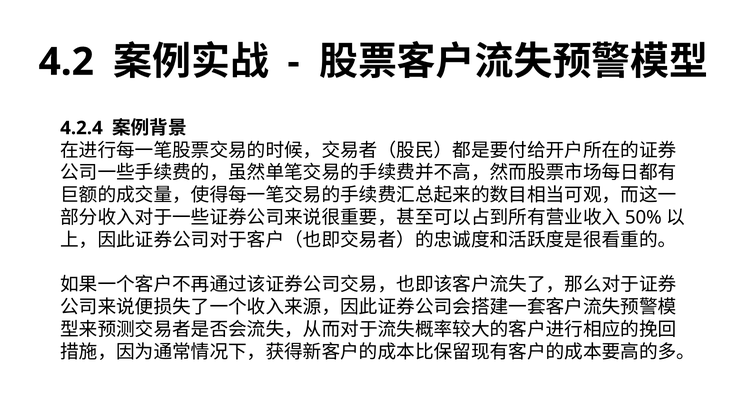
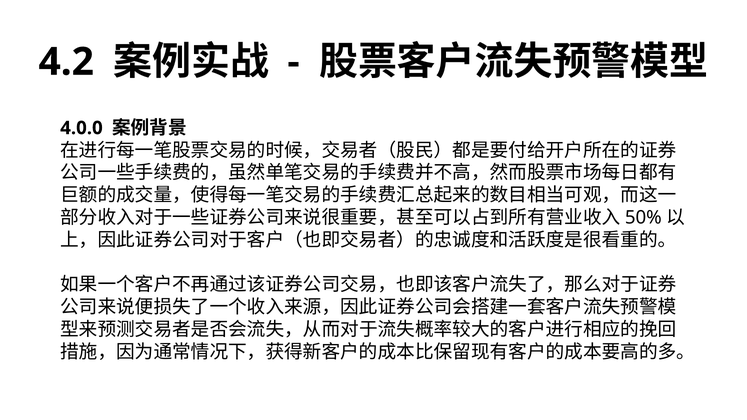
4.2.4: 4.2.4 -> 4.0.0 (81, 128)
